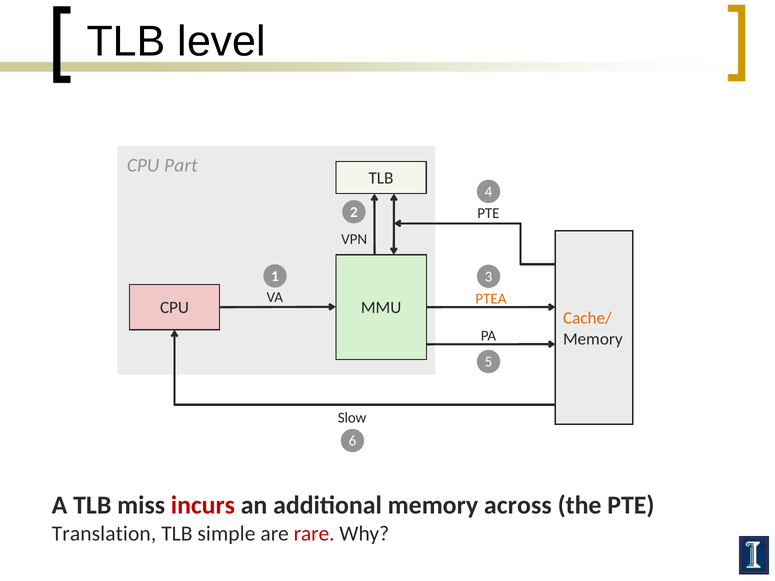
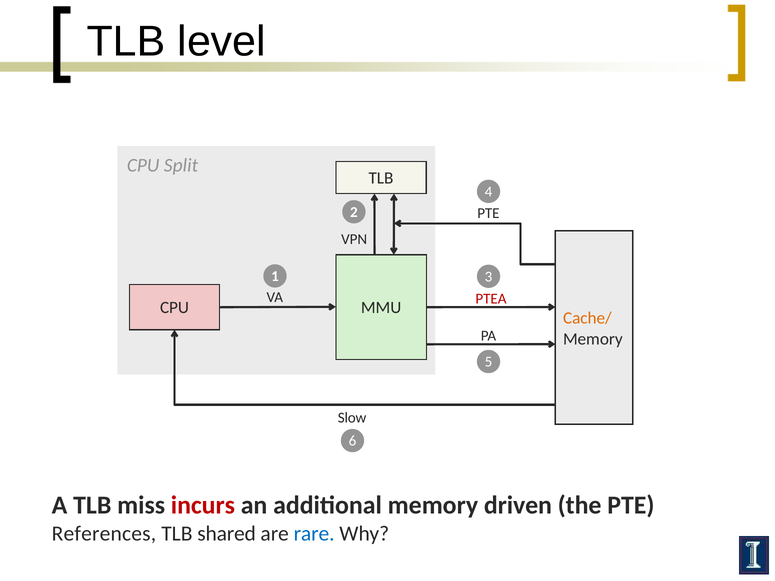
Part: Part -> Split (181, 165)
PTEA colour: orange -> red (491, 299)
across: across -> driven (518, 506)
Translation: Translation -> References (104, 534)
simple: simple -> shared (227, 534)
rare colour: red -> blue (314, 534)
